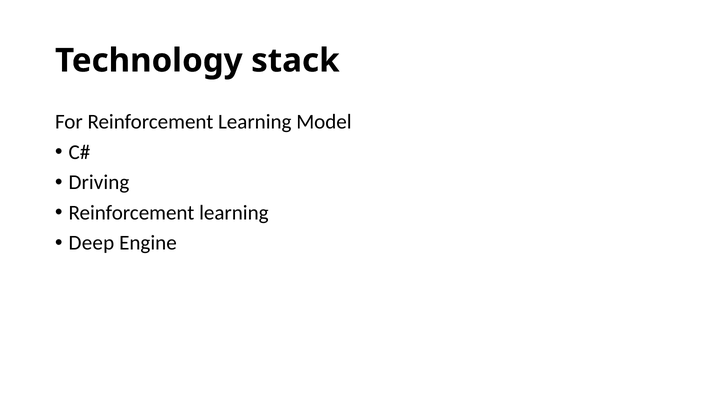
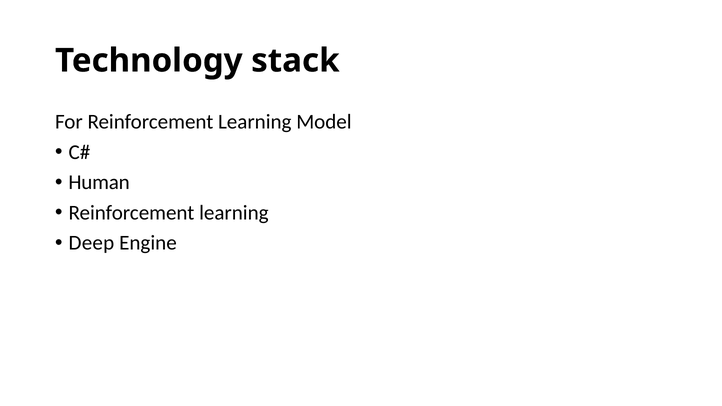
Driving: Driving -> Human (99, 182)
